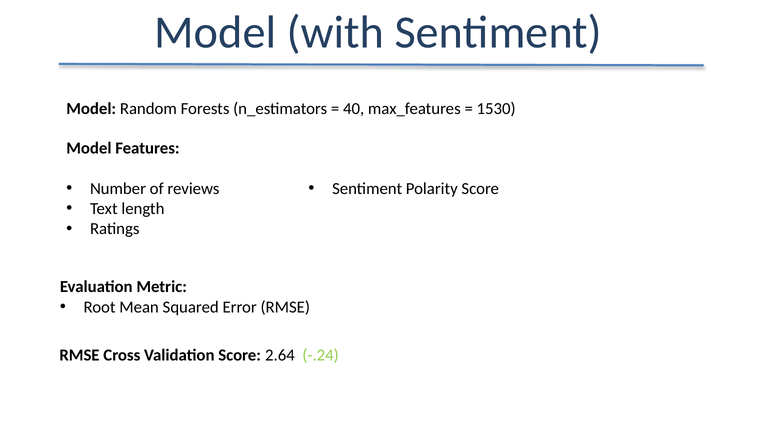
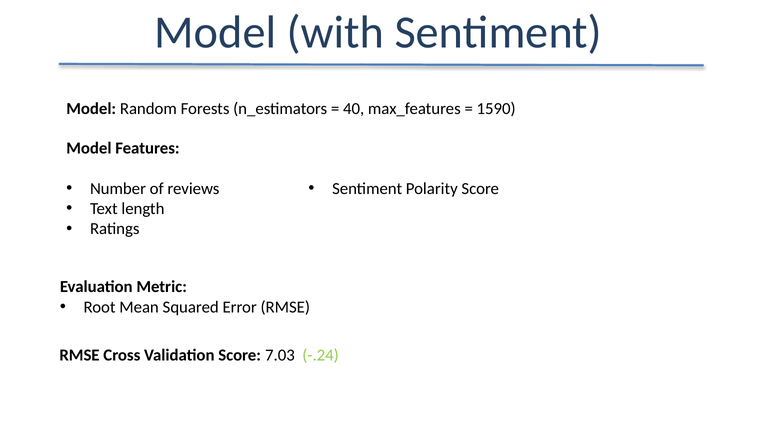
1530: 1530 -> 1590 (496, 109)
2.64: 2.64 -> 7.03 (280, 355)
